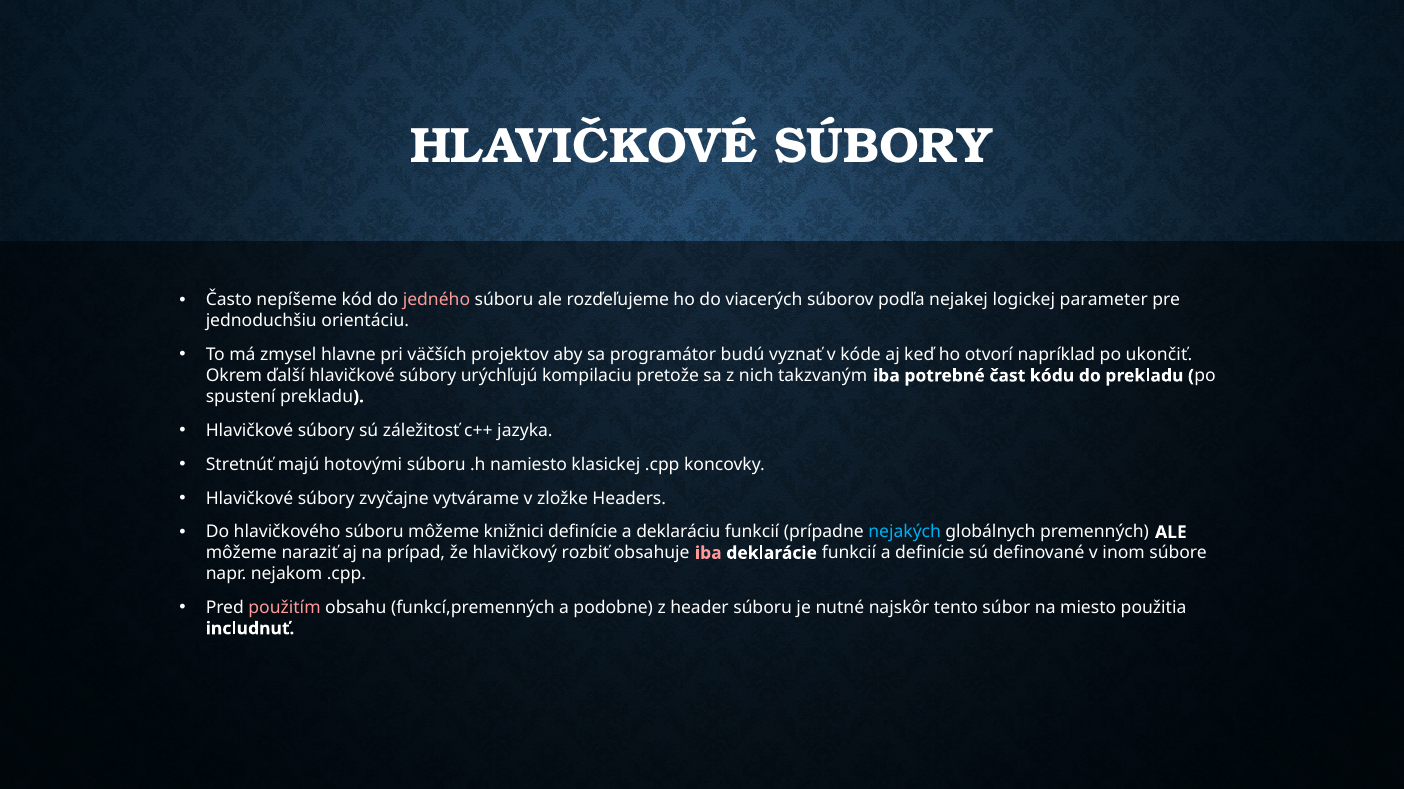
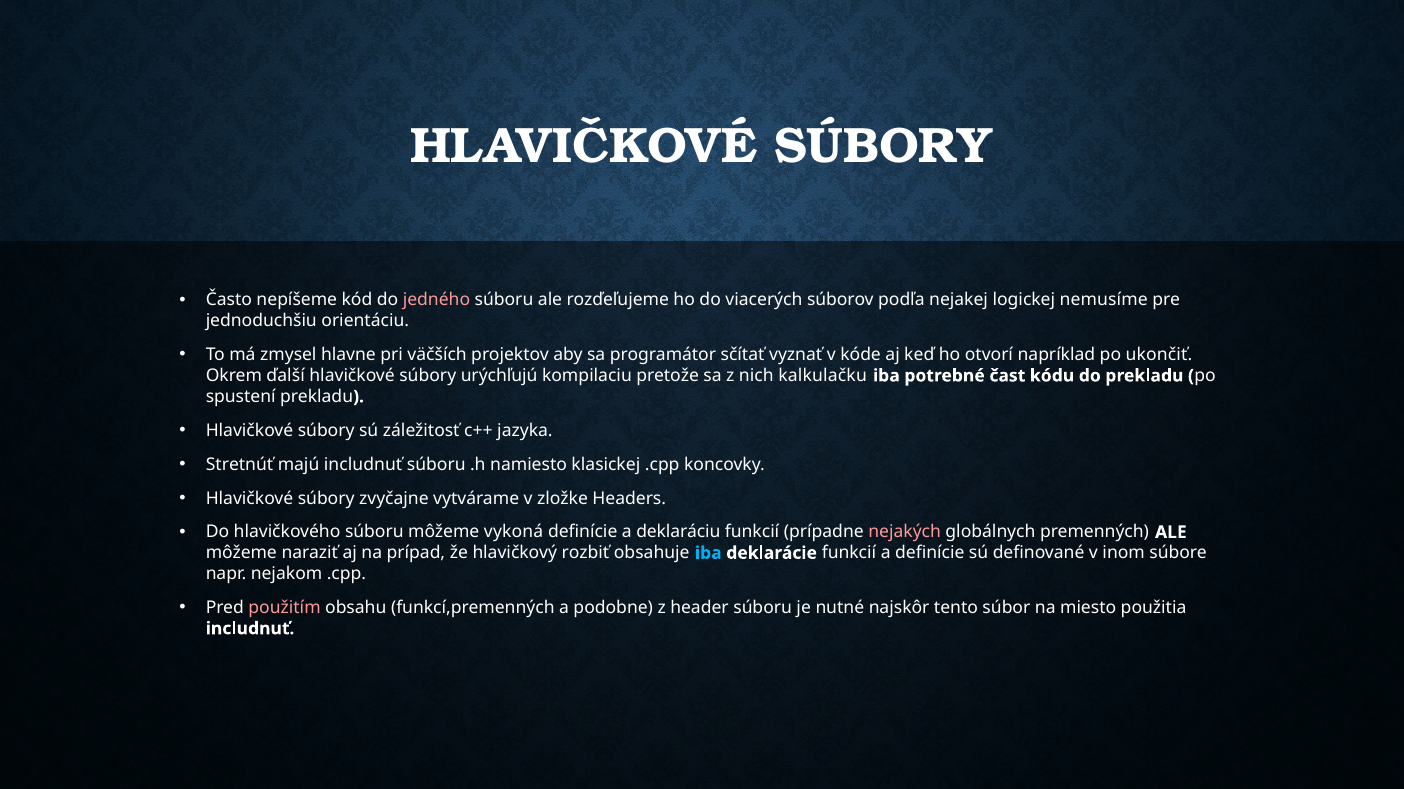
parameter: parameter -> nemusíme (1104, 300)
budú: budú -> sčítať (743, 355)
takzvaným: takzvaným -> kalkulačku (823, 376)
majú hotovými: hotovými -> includnuť (363, 465)
knižnici: knižnici -> vykoná (514, 533)
nejakých colour: light blue -> pink (905, 533)
iba colour: pink -> light blue (708, 553)
